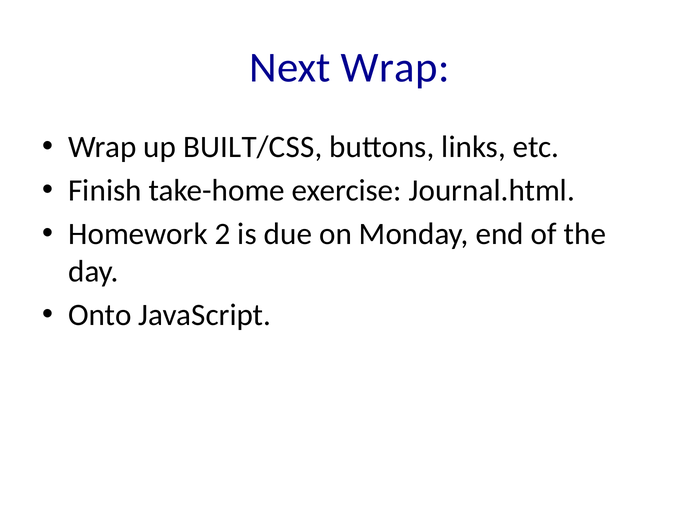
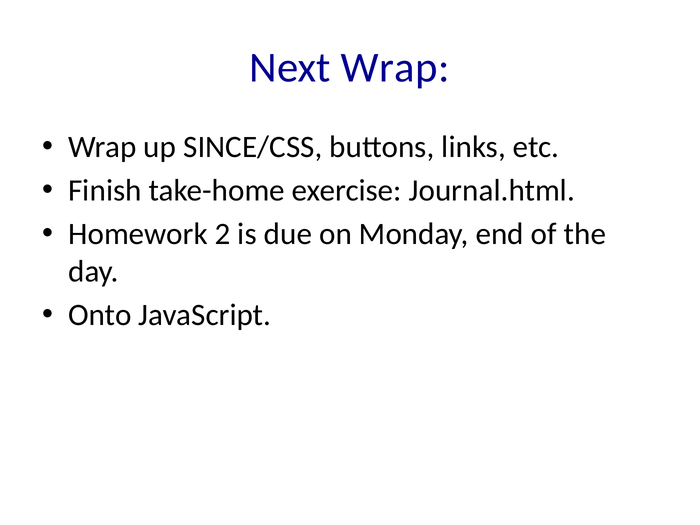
BUILT/CSS: BUILT/CSS -> SINCE/CSS (253, 147)
